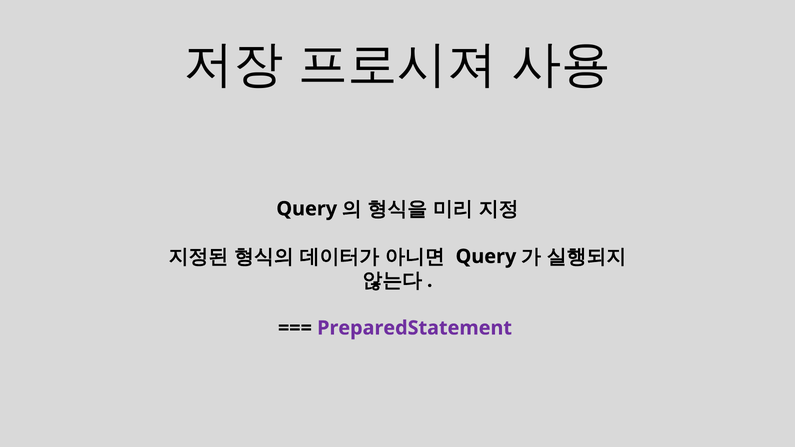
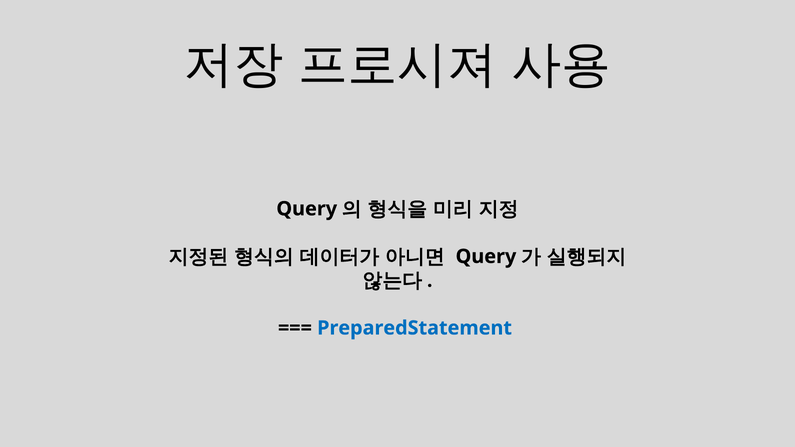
PreparedStatement colour: purple -> blue (415, 328)
